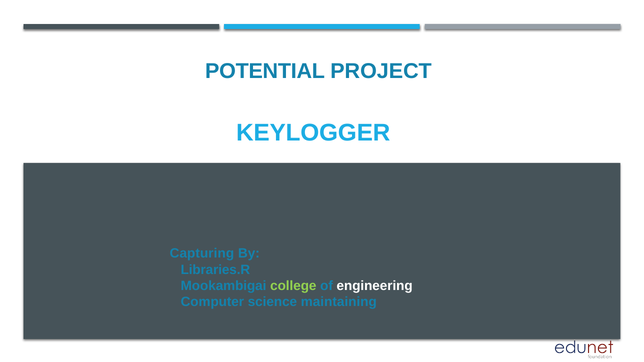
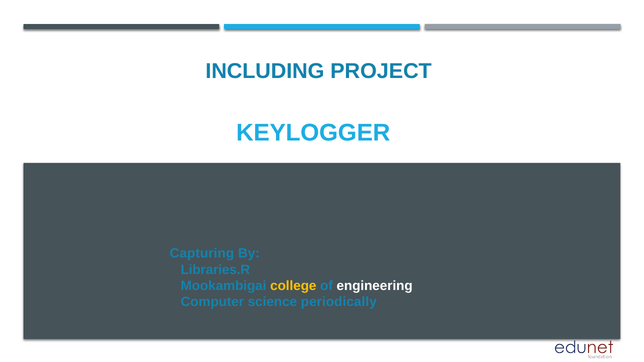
POTENTIAL: POTENTIAL -> INCLUDING (265, 71)
college colour: light green -> yellow (293, 286)
maintaining: maintaining -> periodically (339, 302)
